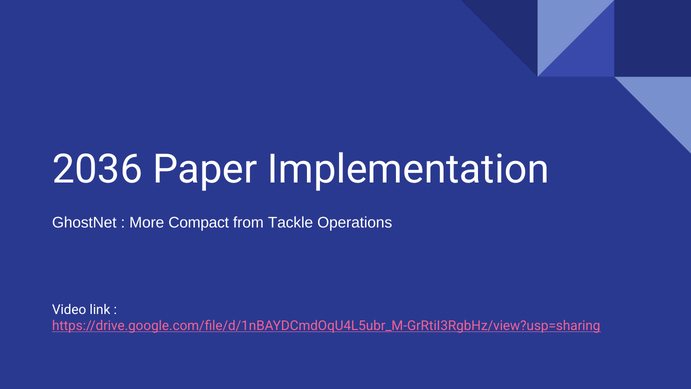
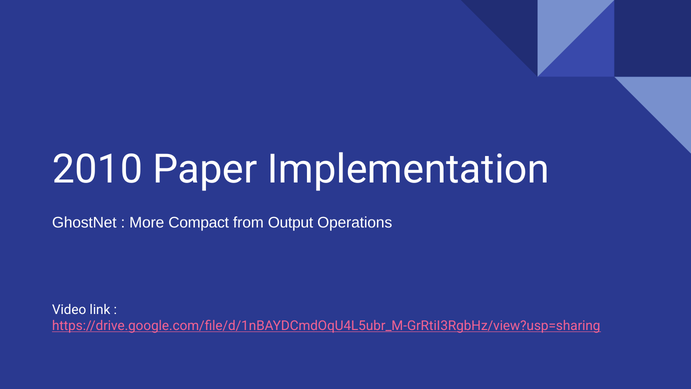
2036: 2036 -> 2010 (97, 169)
Tackle: Tackle -> Output (291, 222)
